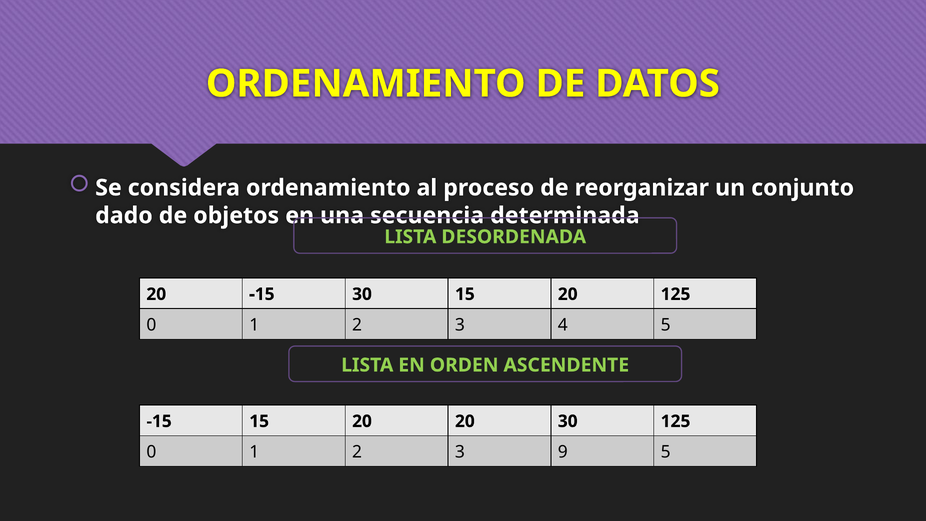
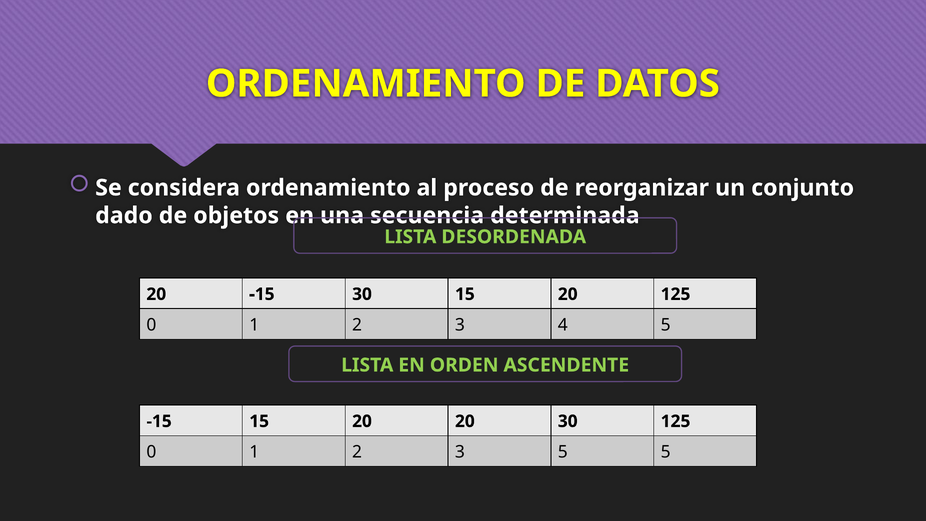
3 9: 9 -> 5 (563, 452)
